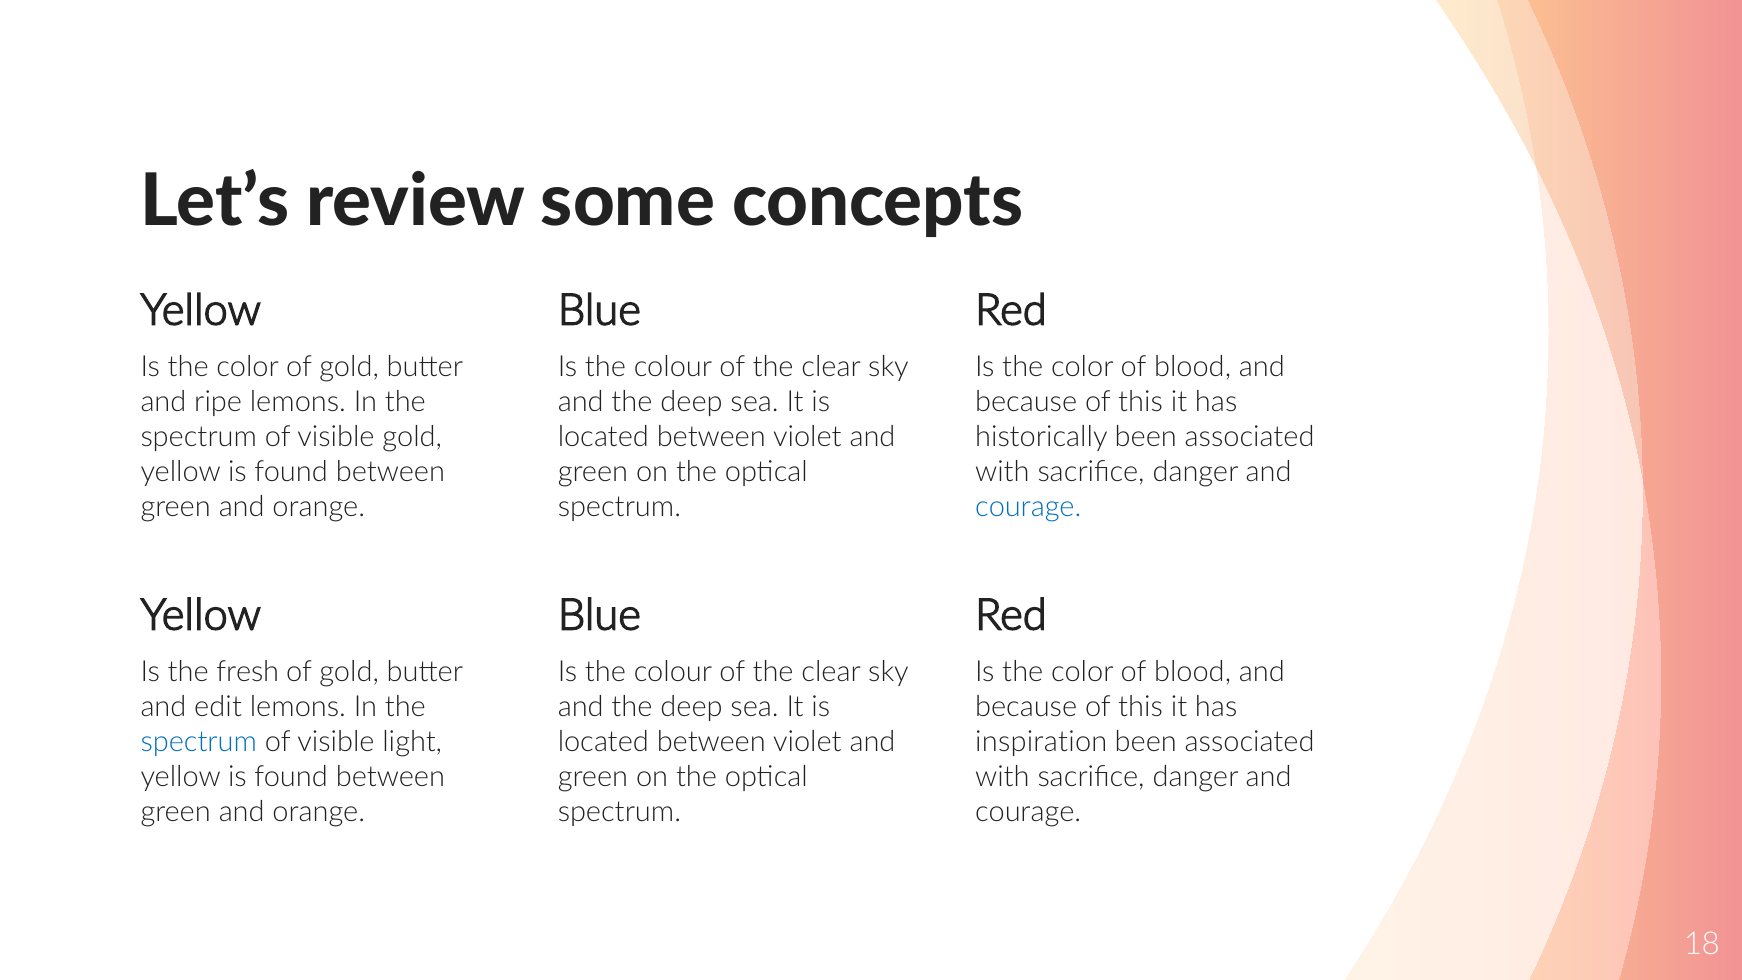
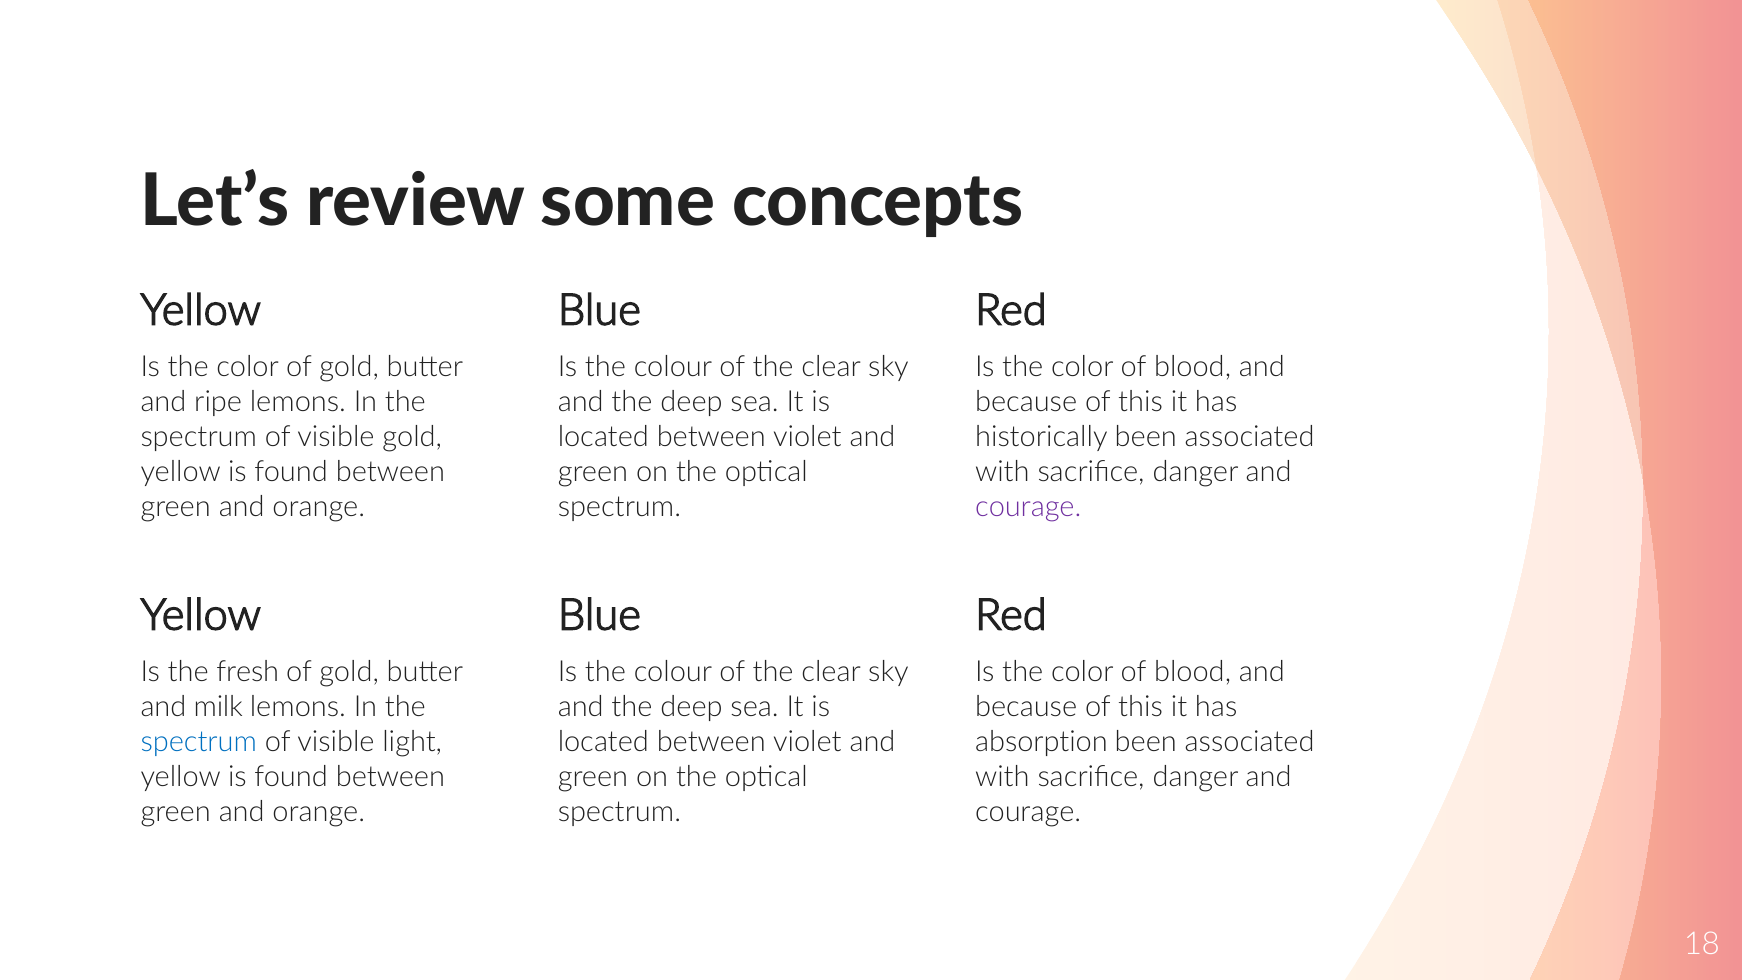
courage colour: blue -> purple (1028, 507)
edit: edit -> milk (218, 707)
inspiration: inspiration -> absorption (1041, 742)
